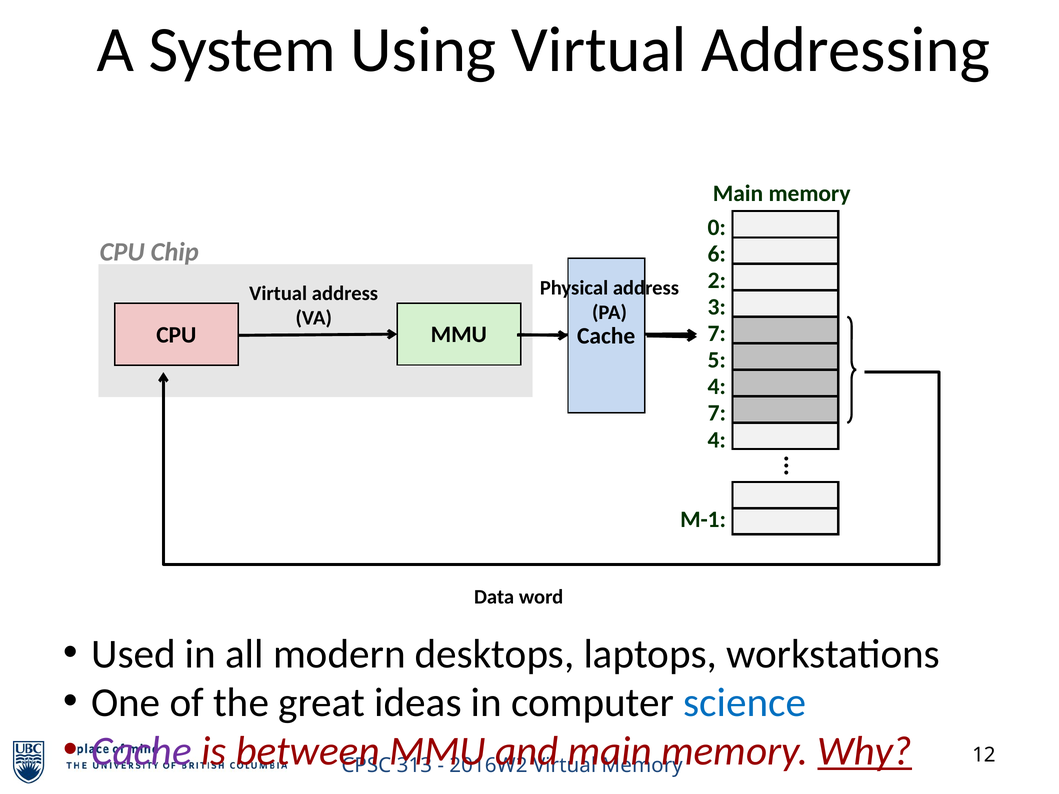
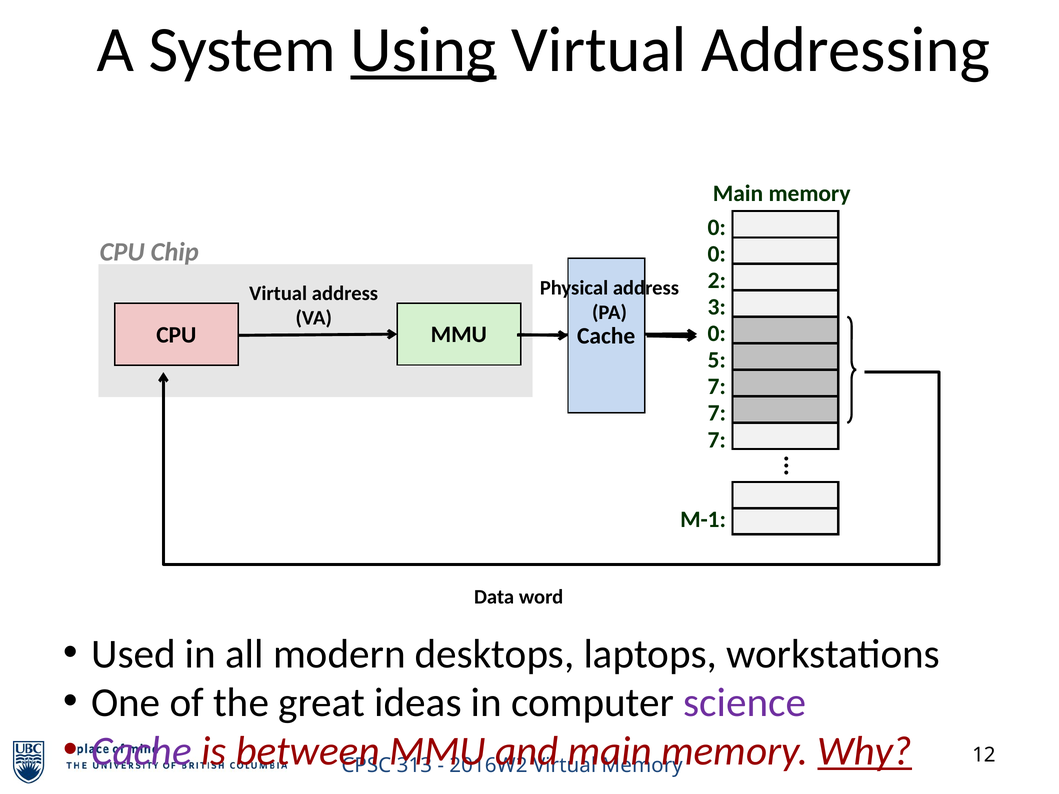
Using underline: none -> present (423, 50)
6: 6 -> 0 (717, 254)
7: 7 -> 0 (717, 334)
4: 4 -> 7 (717, 387)
4: 4 -> 7 (717, 440)
science colour: blue -> purple (745, 703)
